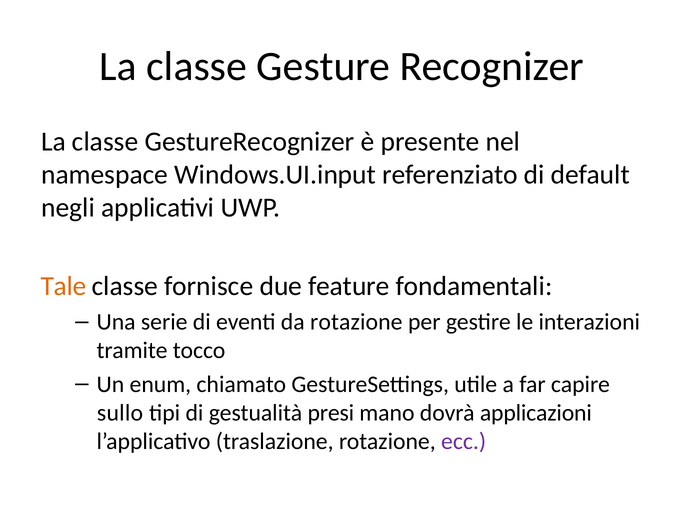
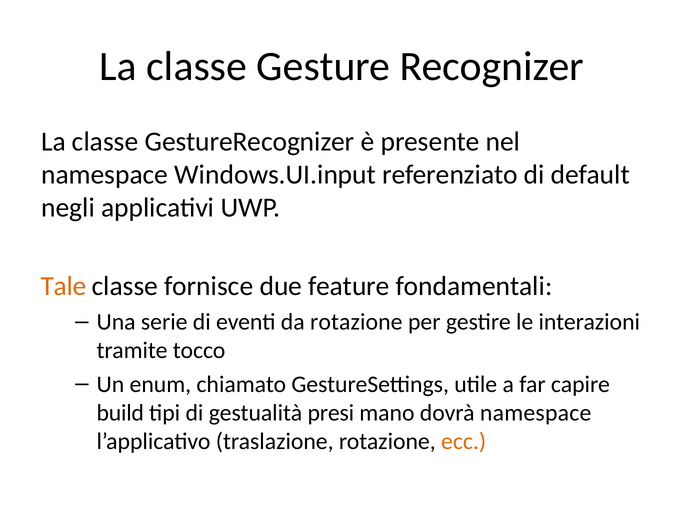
sullo: sullo -> build (120, 413)
dovrà applicazioni: applicazioni -> namespace (536, 413)
ecc colour: purple -> orange (464, 441)
